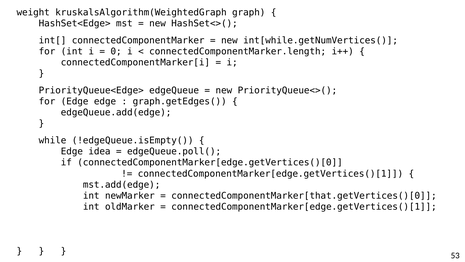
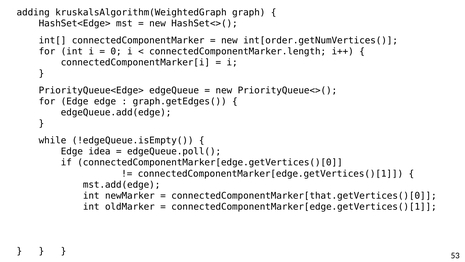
weight: weight -> adding (33, 12)
int[while.getNumVertices(: int[while.getNumVertices( -> int[order.getNumVertices( (321, 40)
